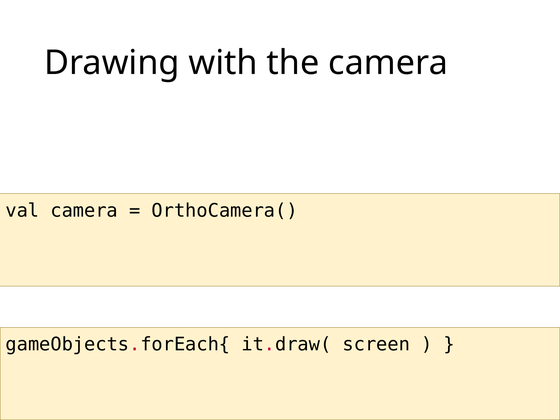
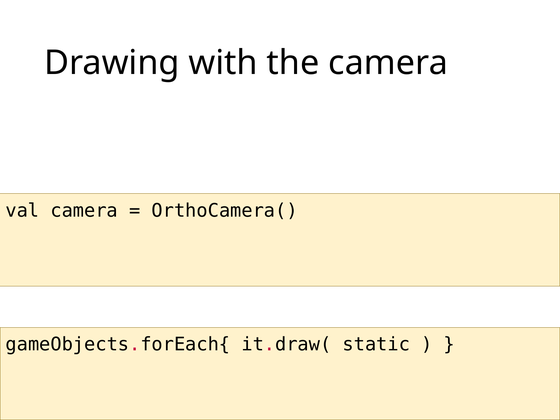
screen: screen -> static (376, 344)
